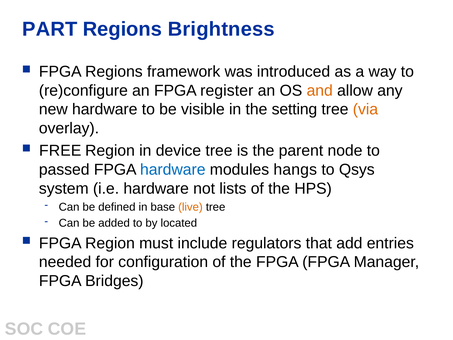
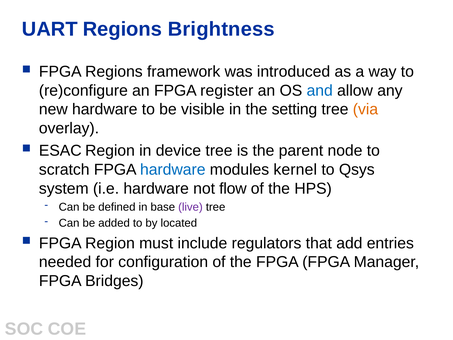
PART: PART -> UART (50, 29)
and colour: orange -> blue (320, 90)
FREE: FREE -> ESAC (60, 151)
passed: passed -> scratch (64, 169)
hangs: hangs -> kernel (295, 169)
lists: lists -> flow (233, 188)
live colour: orange -> purple (190, 207)
